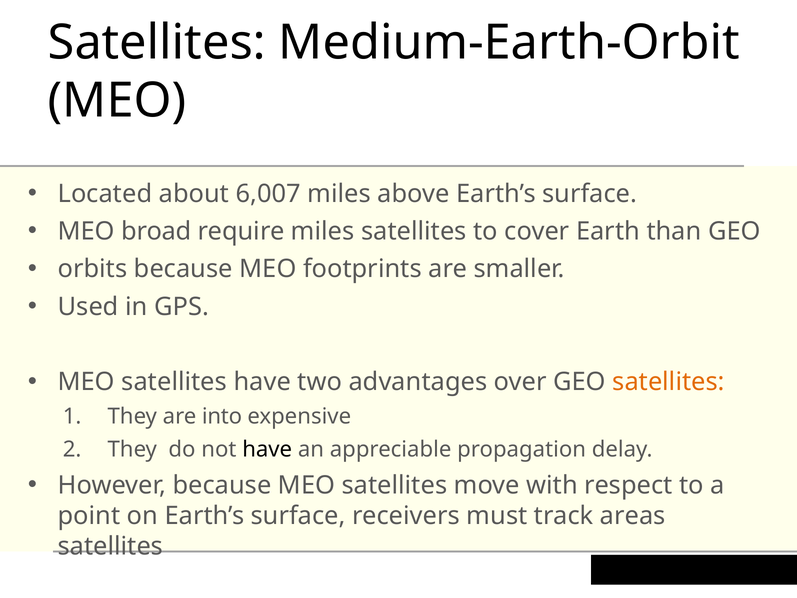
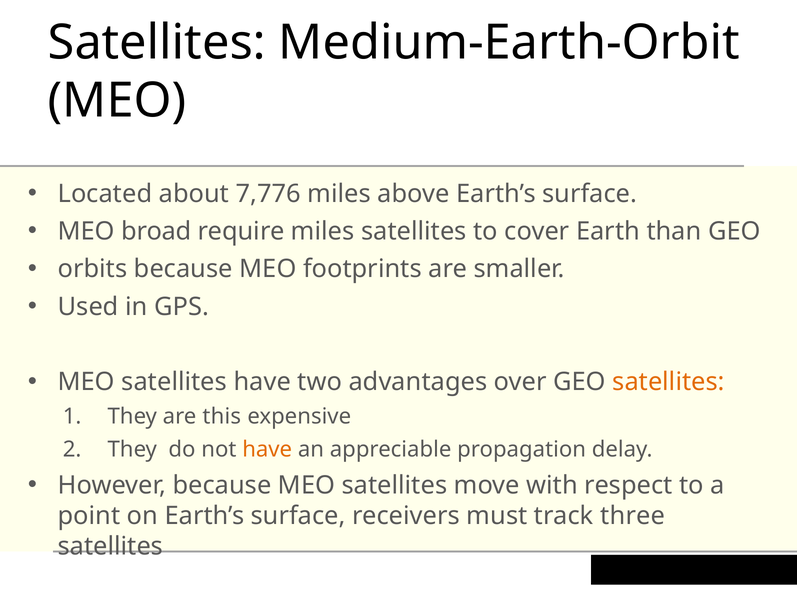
6,007: 6,007 -> 7,776 (268, 194)
into: into -> this (222, 416)
have colour: black -> orange (267, 449)
areas: areas -> three (633, 516)
